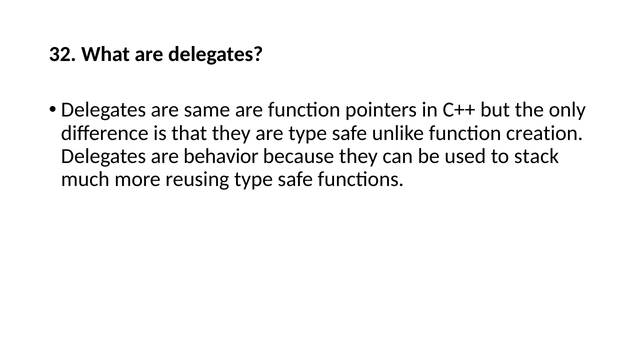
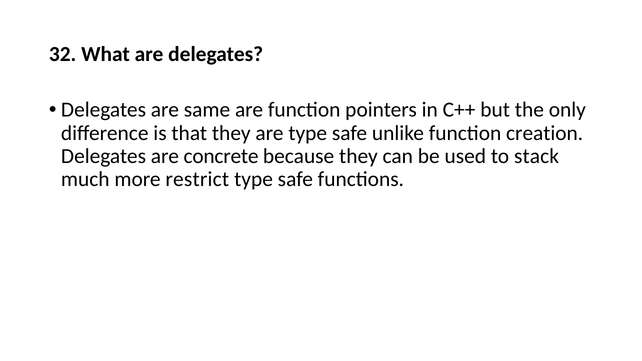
behavior: behavior -> concrete (221, 156)
reusing: reusing -> restrict (197, 179)
